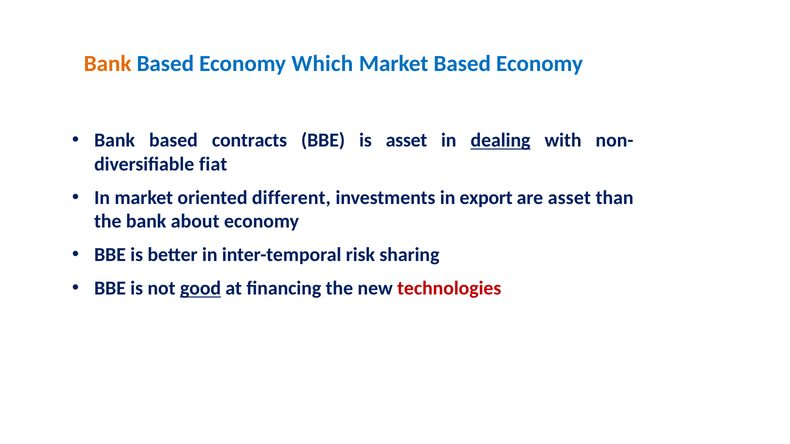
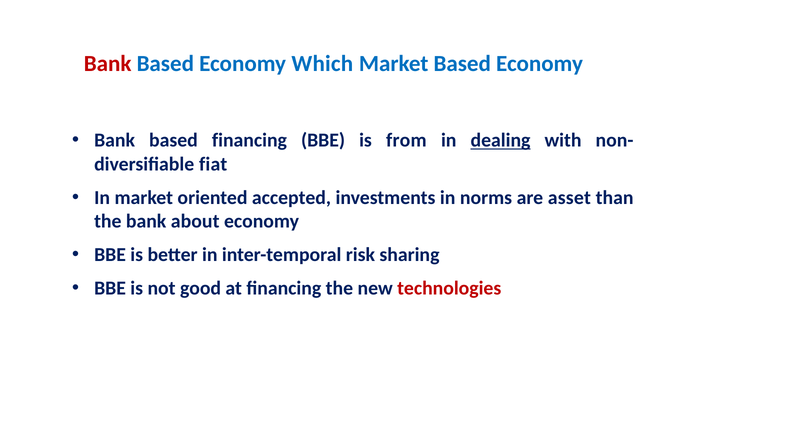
Bank colour: orange -> red (108, 64)
based contracts: contracts -> financing (249, 141)
is asset: asset -> from (406, 141)
different: different -> accepted (291, 198)
export: export -> norms (486, 198)
good underline: present -> none (201, 289)
